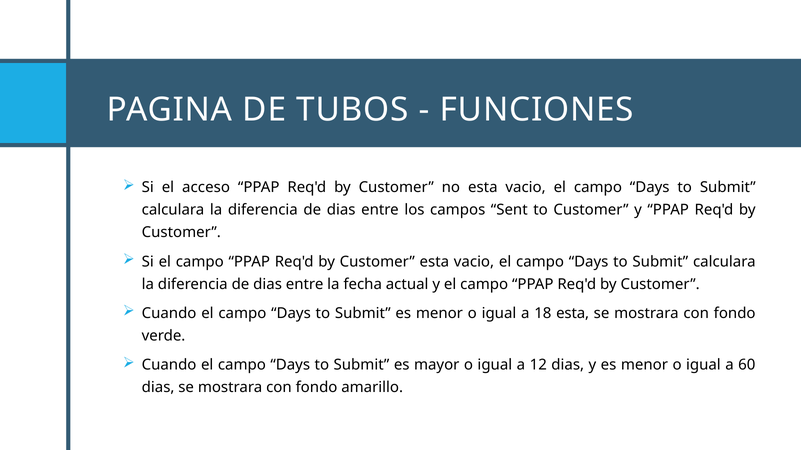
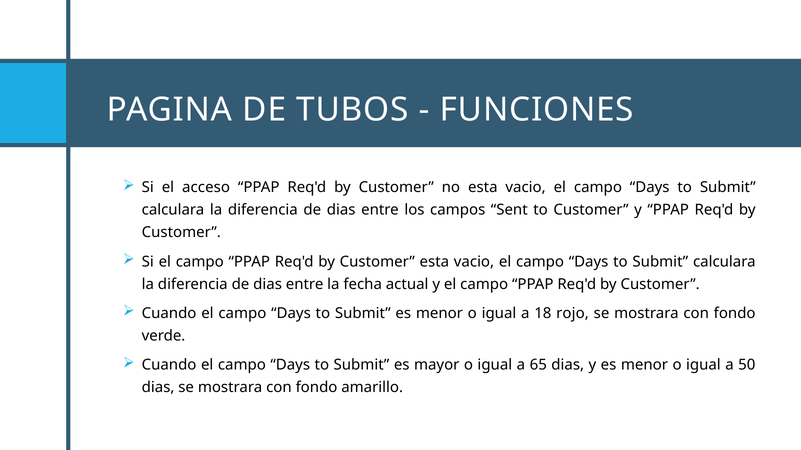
18 esta: esta -> rojo (573, 314)
12: 12 -> 65 (538, 365)
60: 60 -> 50 (747, 365)
